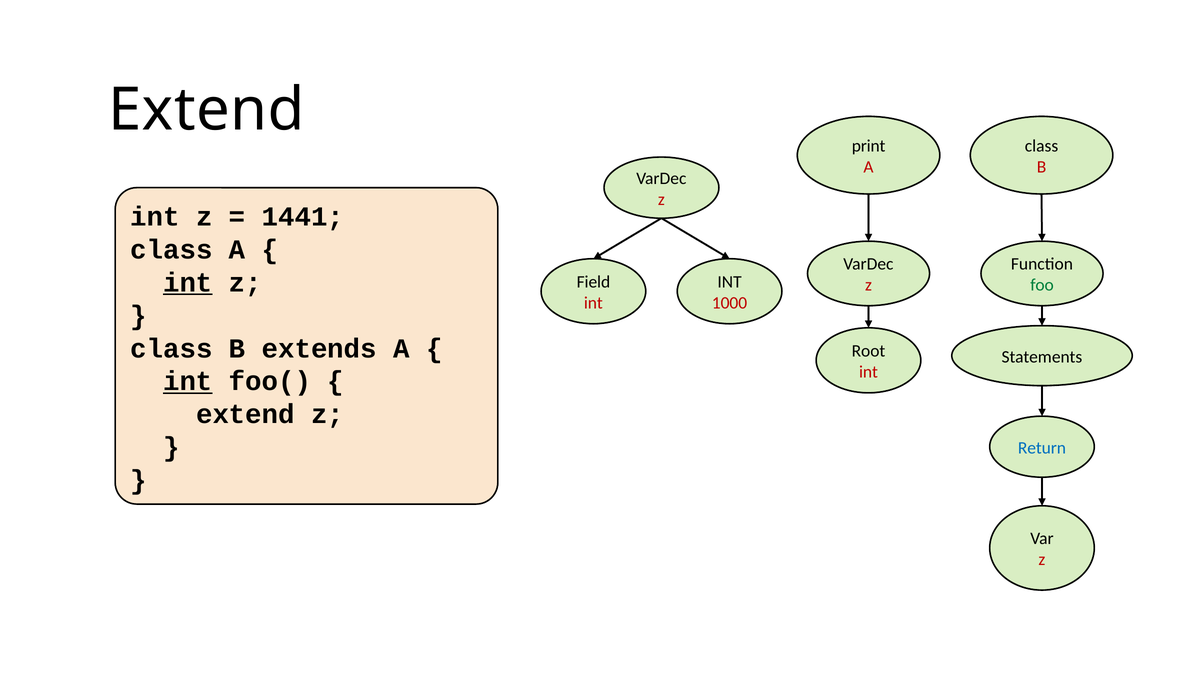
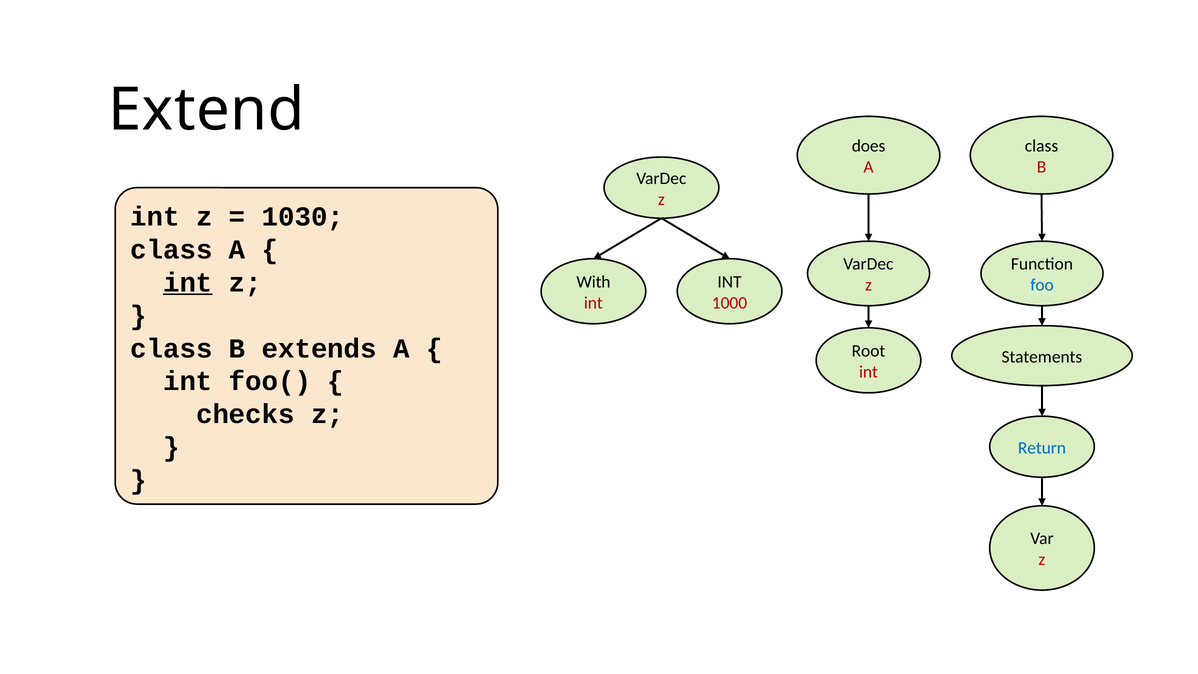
print: print -> does (869, 146)
1441: 1441 -> 1030 (303, 217)
Field: Field -> With (593, 282)
foo colour: green -> blue (1042, 285)
int underline: present -> none (188, 381)
extend: extend -> checks (245, 414)
